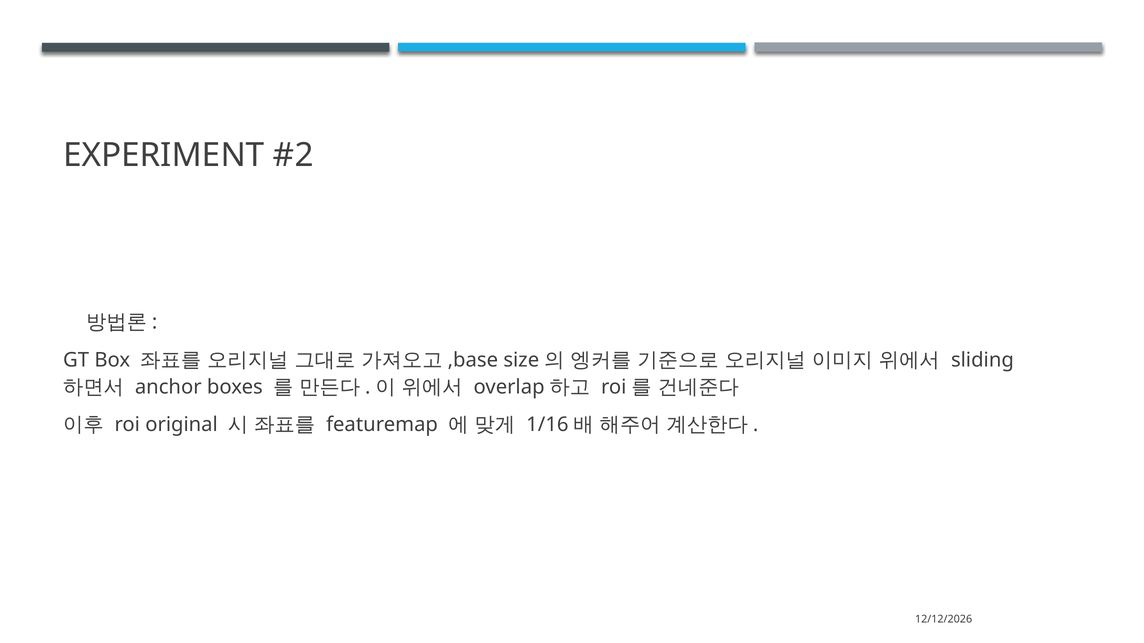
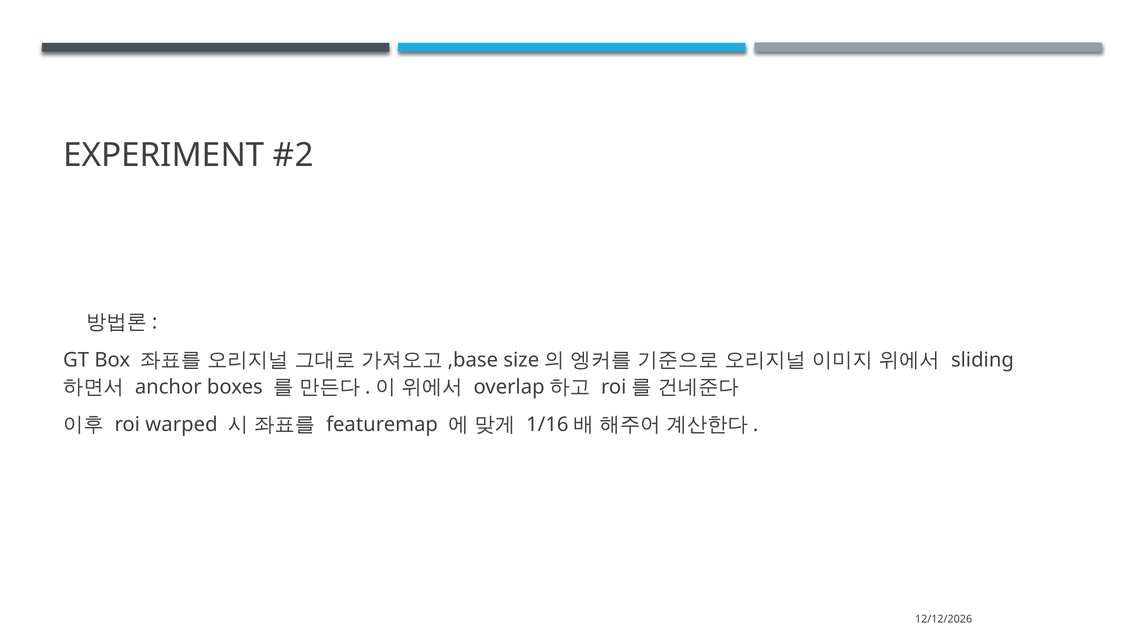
original: original -> warped (182, 425)
